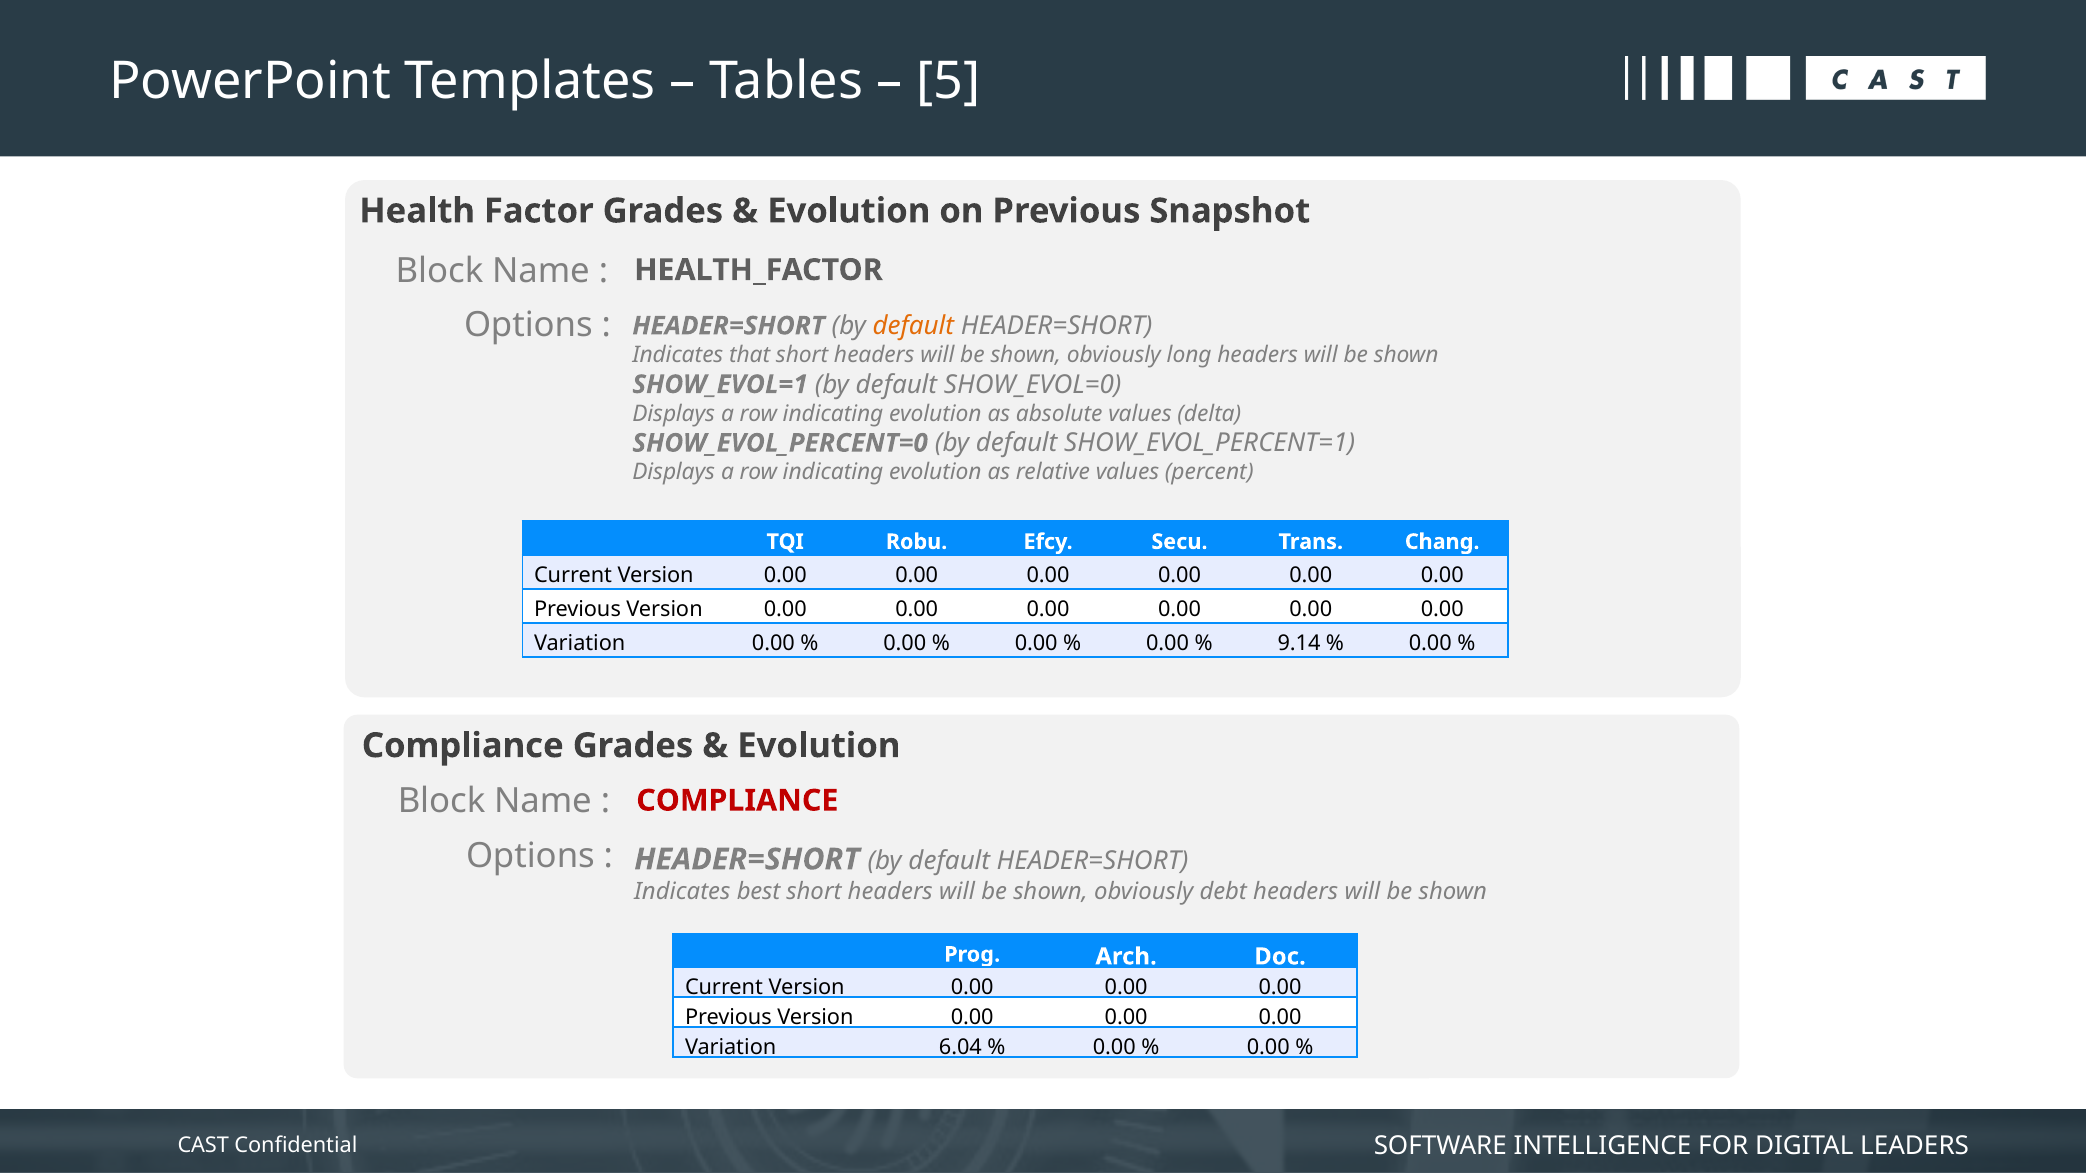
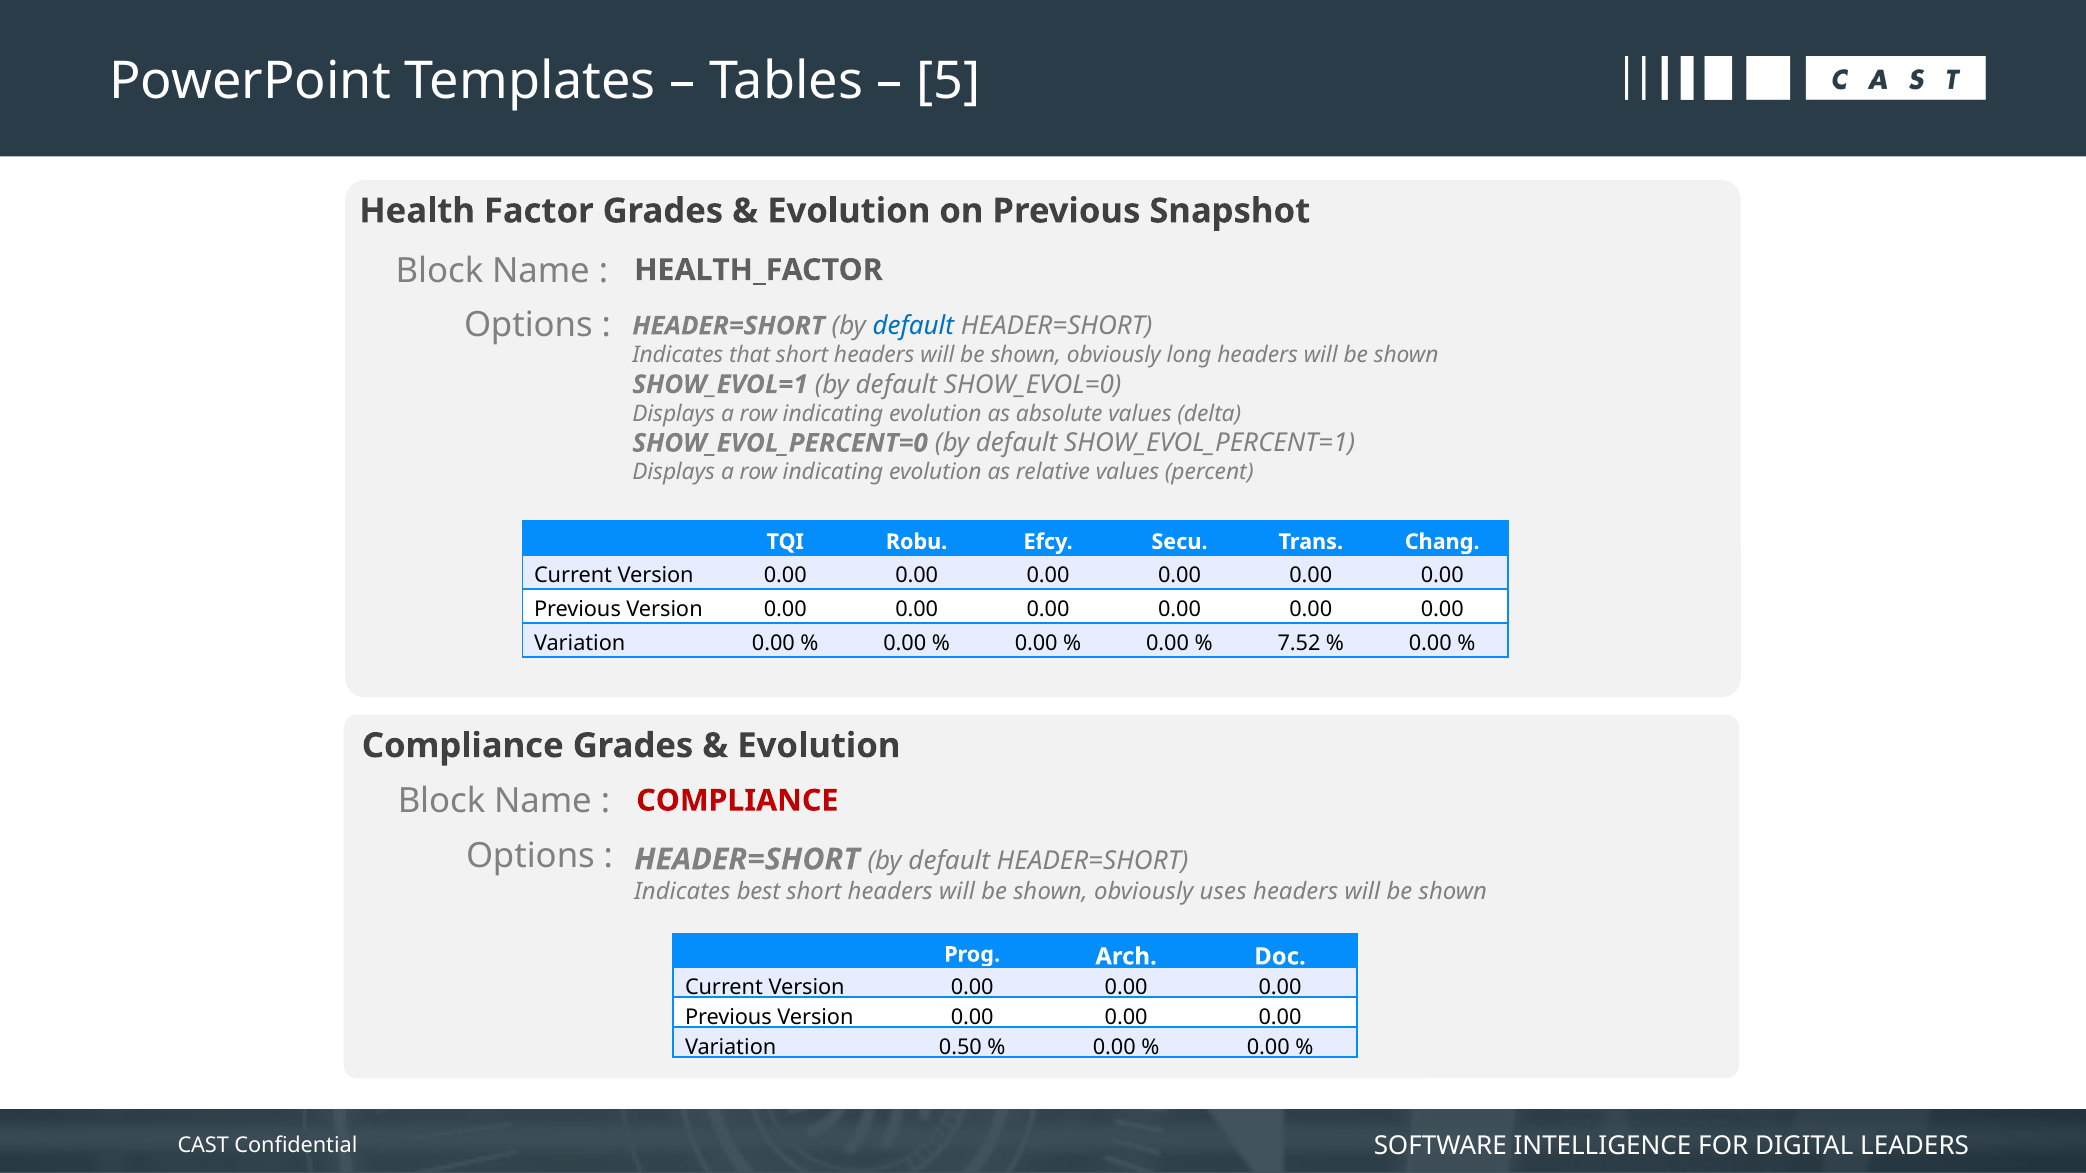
default colour: orange -> blue (913, 326)
9.14: 9.14 -> 7.52 (1299, 644)
debt: debt -> uses (1223, 892)
6.04: 6.04 -> 0.50 (960, 1048)
